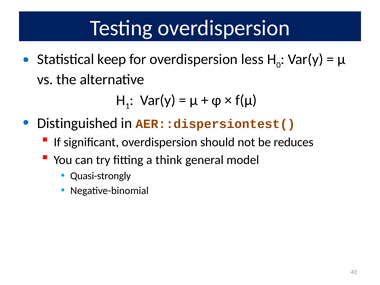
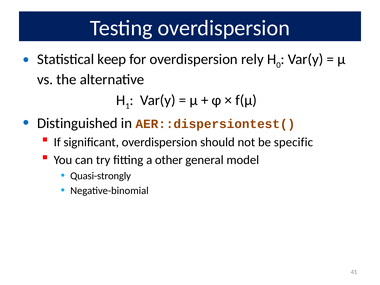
less: less -> rely (252, 59)
reduces: reduces -> specific (293, 142)
think: think -> other (169, 160)
